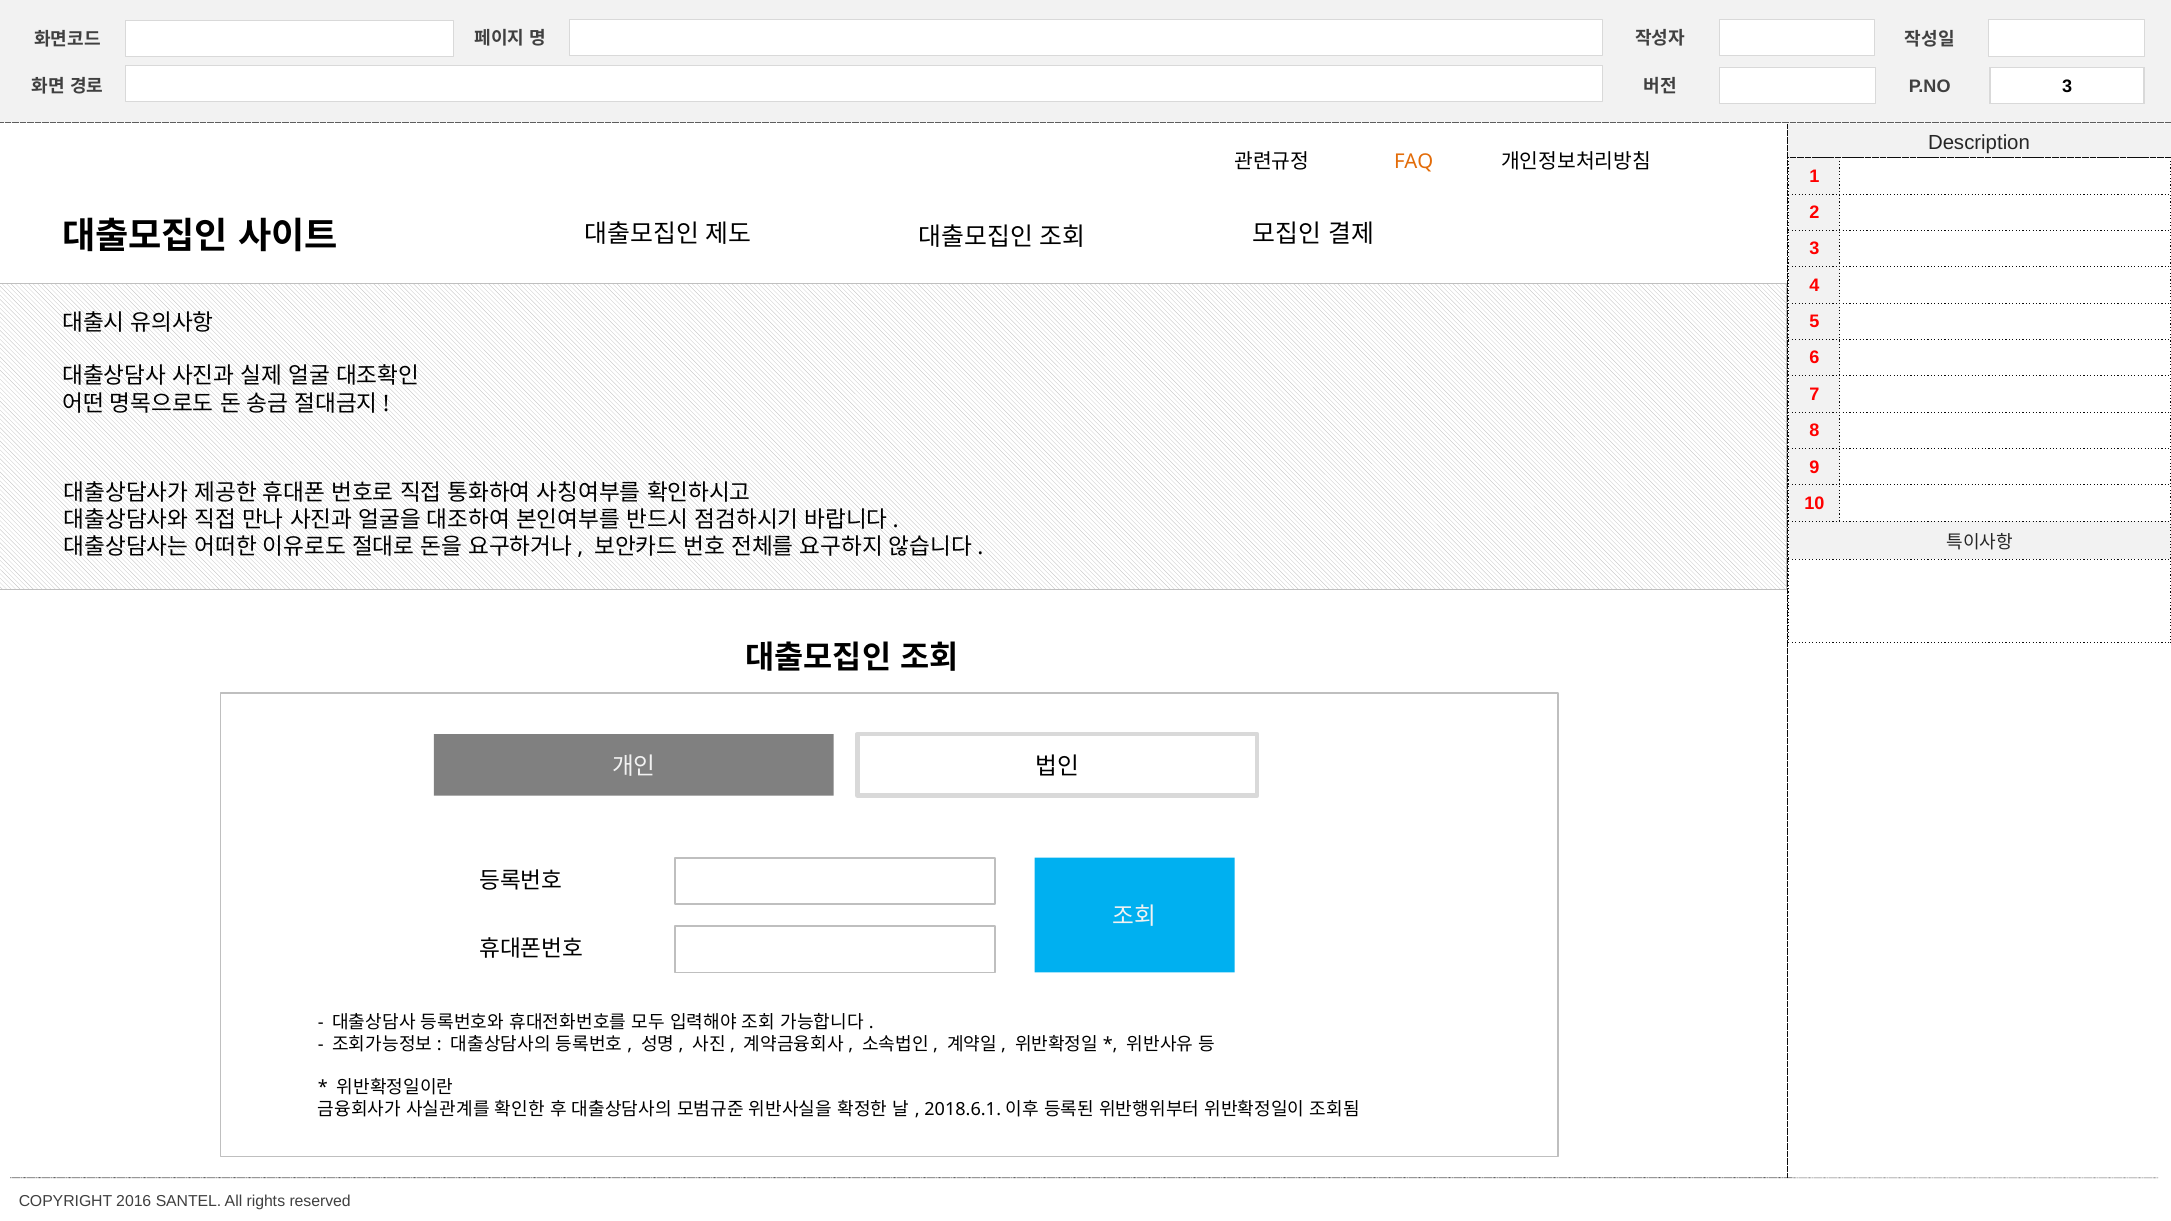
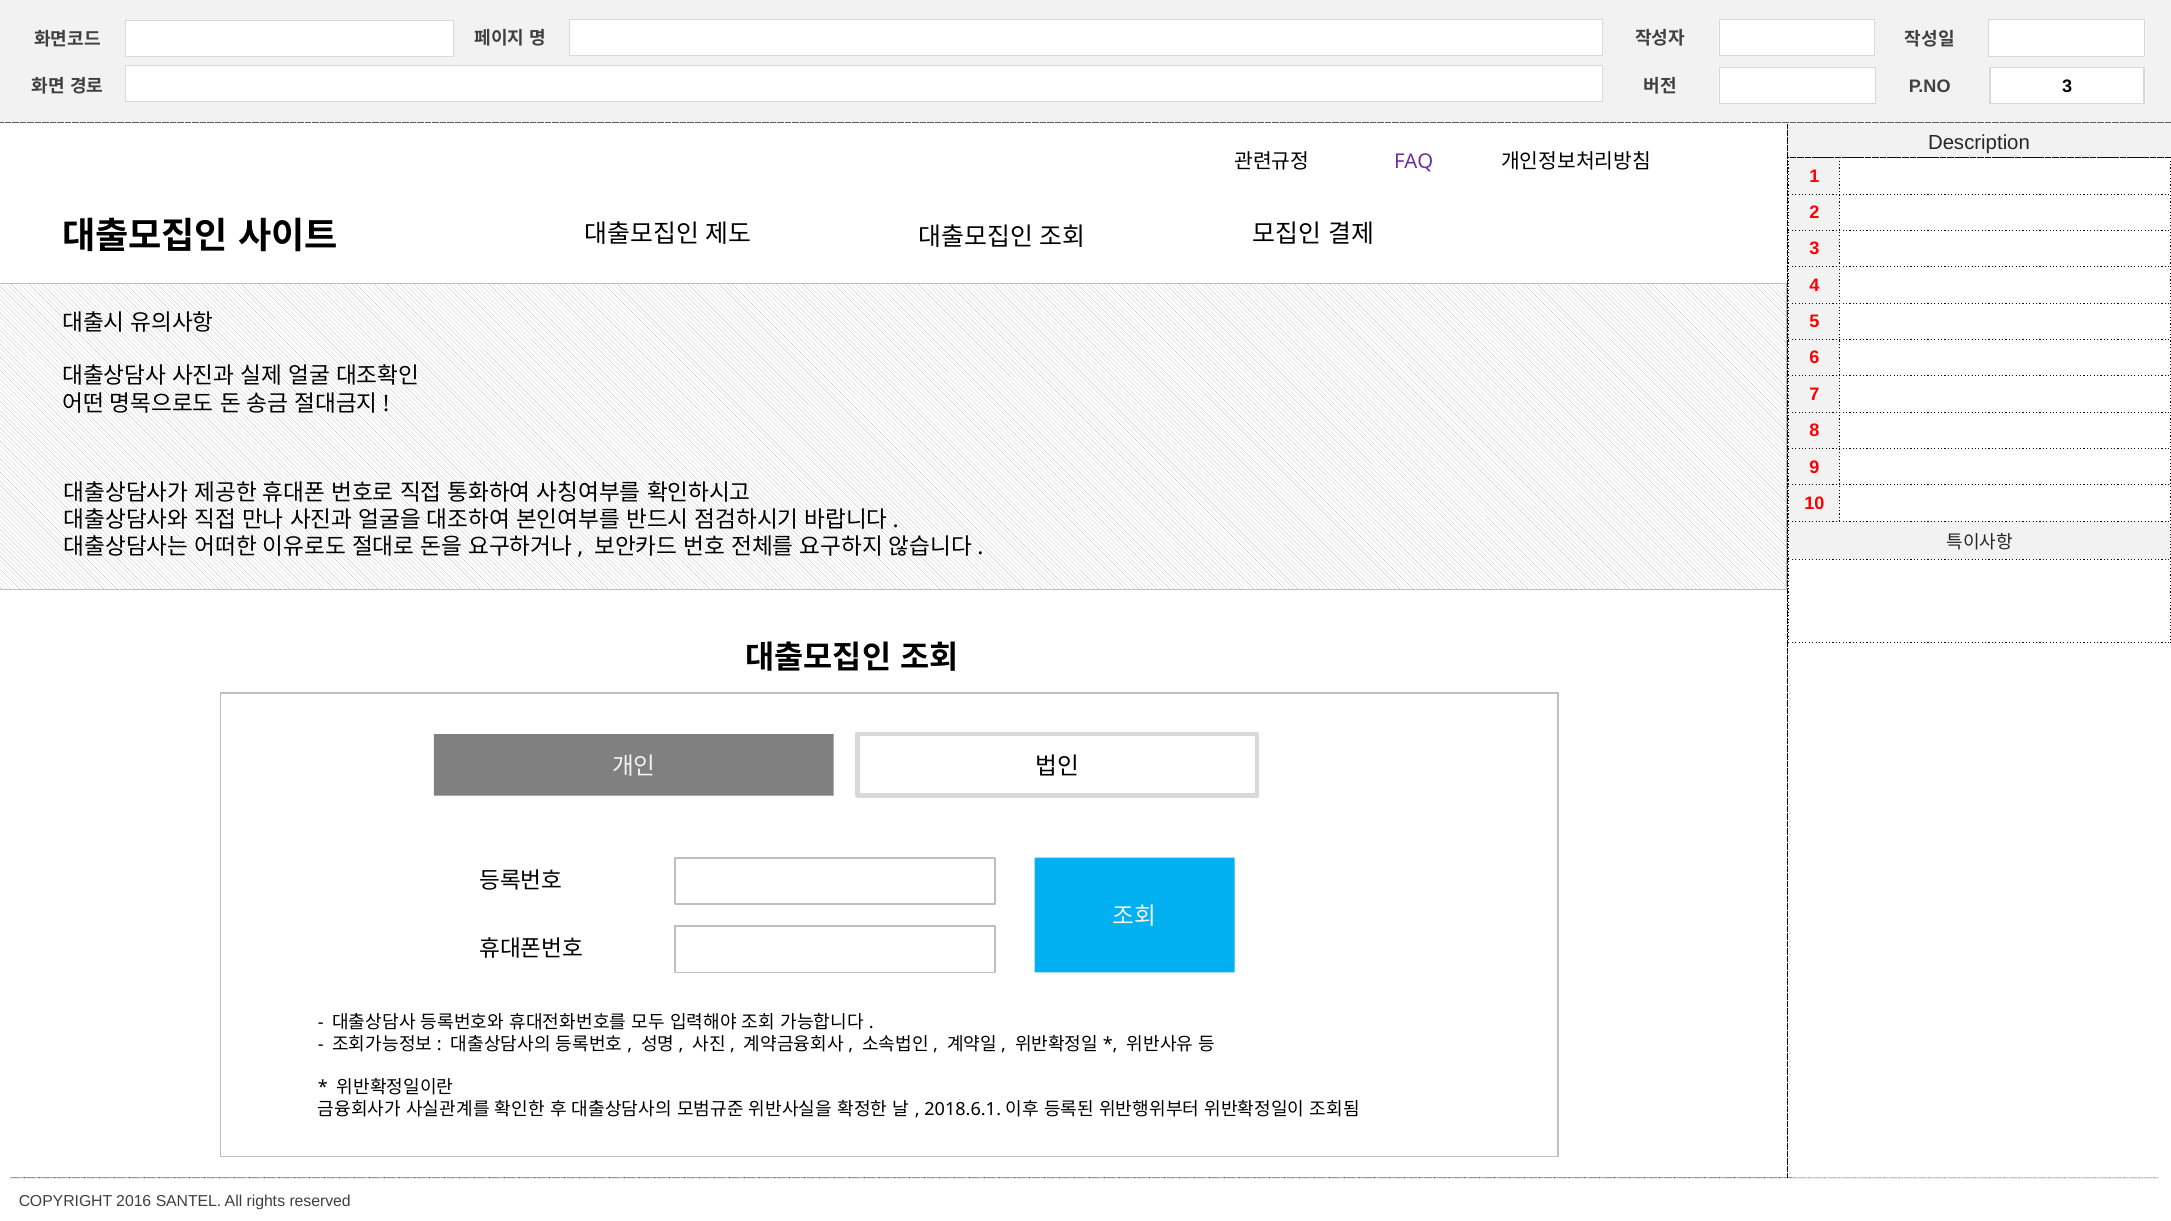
FAQ colour: orange -> purple (1414, 161)
